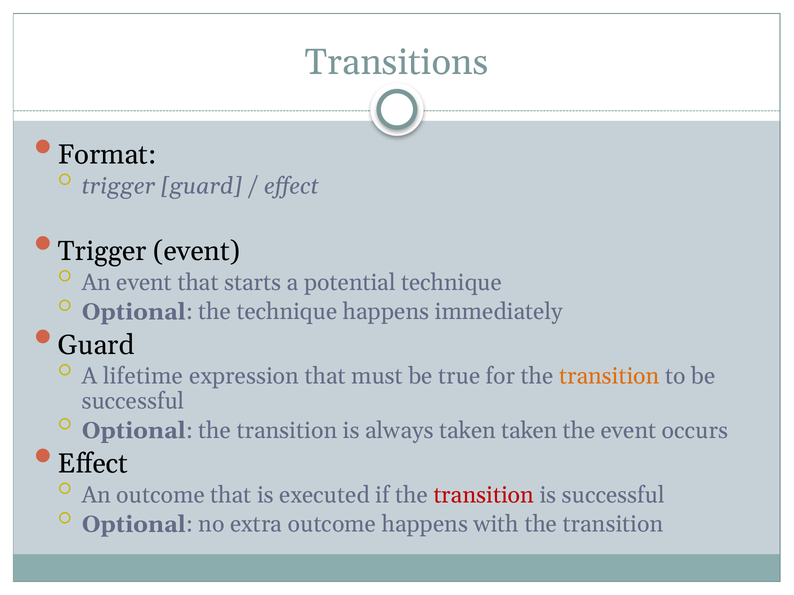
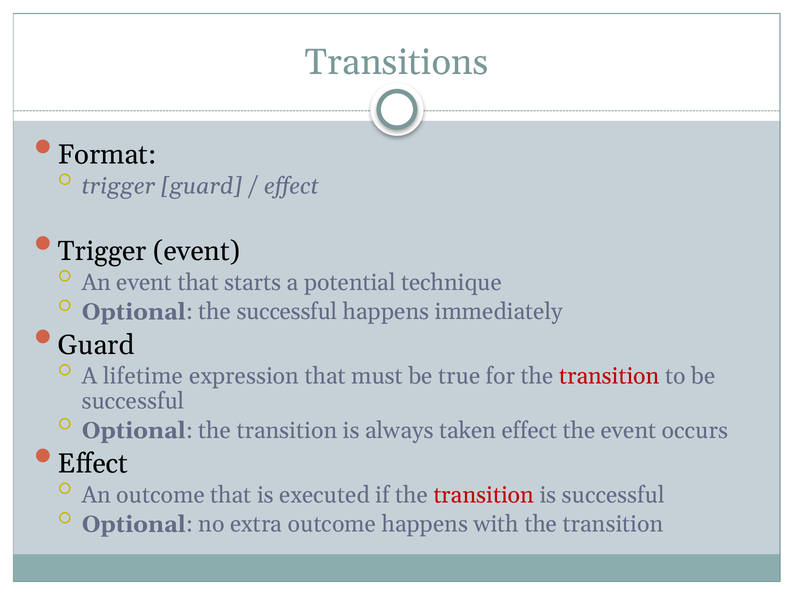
the technique: technique -> successful (287, 312)
transition colour: orange -> red (609, 377)
taken taken: taken -> effect (529, 431)
